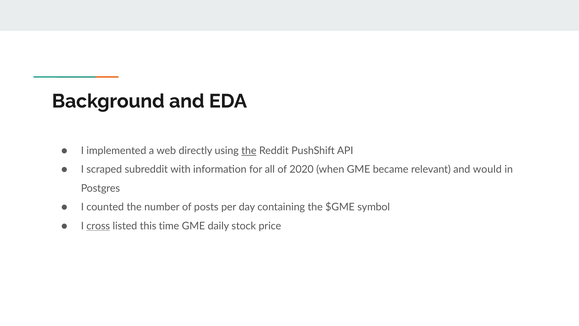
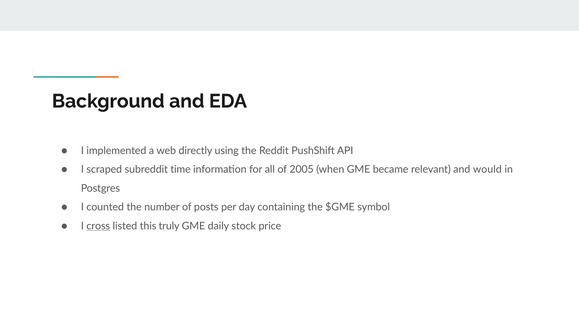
the underline: present -> none (249, 151)
with: with -> time (181, 169)
2020: 2020 -> 2005 (302, 169)
time: time -> truly (169, 226)
